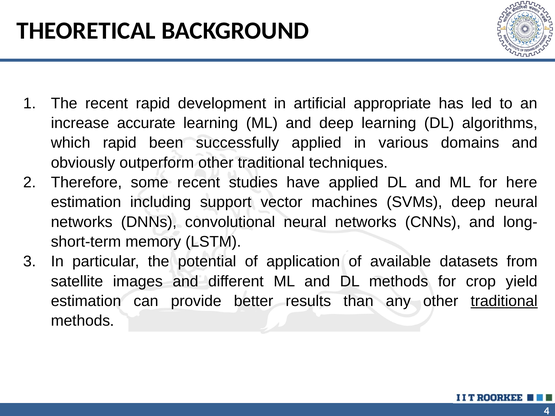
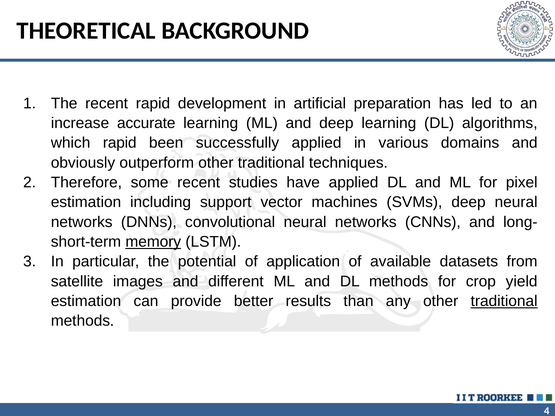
appropriate: appropriate -> preparation (392, 103)
here: here -> pixel (522, 183)
memory underline: none -> present (153, 242)
